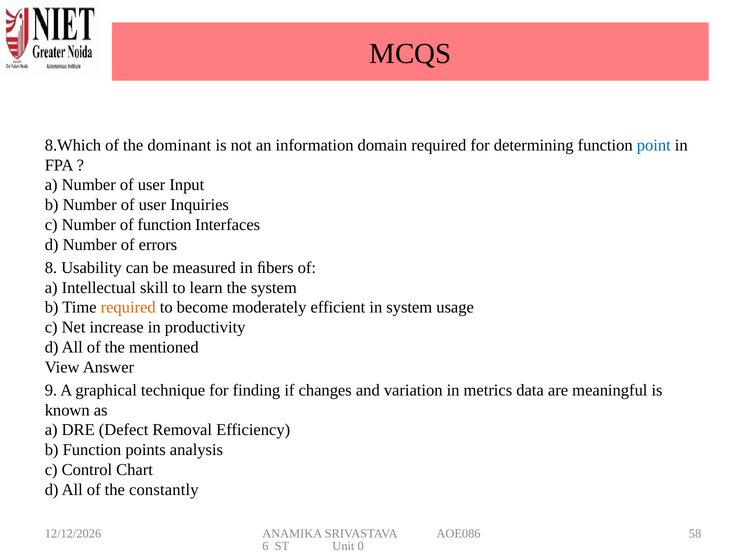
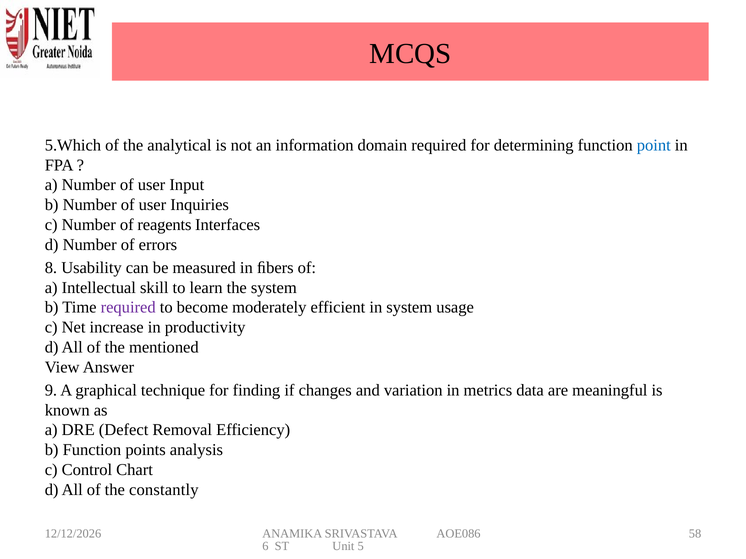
8.Which: 8.Which -> 5.Which (73, 145)
dominant: dominant -> analytical (179, 145)
of function: function -> reagents (164, 225)
required colour: orange -> purple (128, 308)
0: 0 -> 5 (361, 547)
